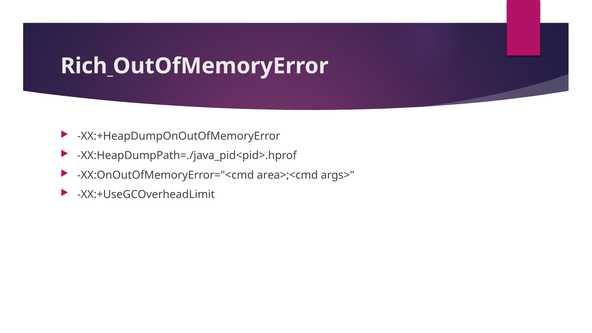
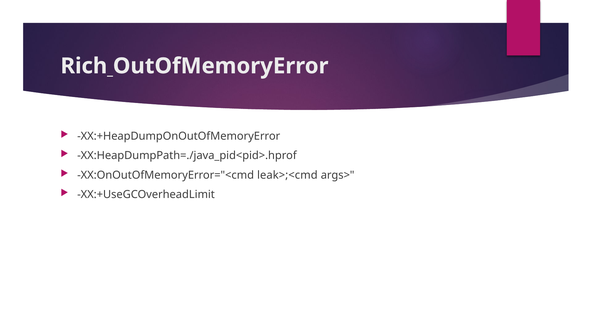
area>;<cmd: area>;<cmd -> leak>;<cmd (287, 175)
